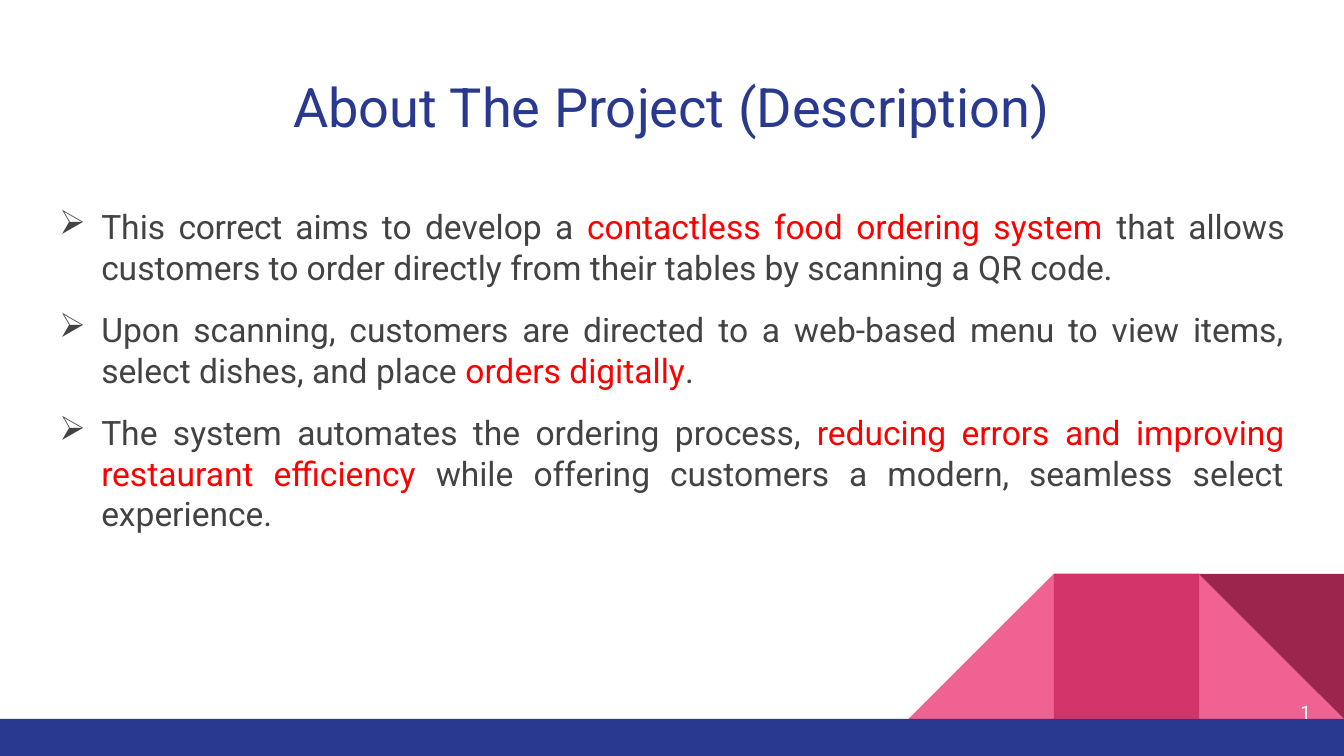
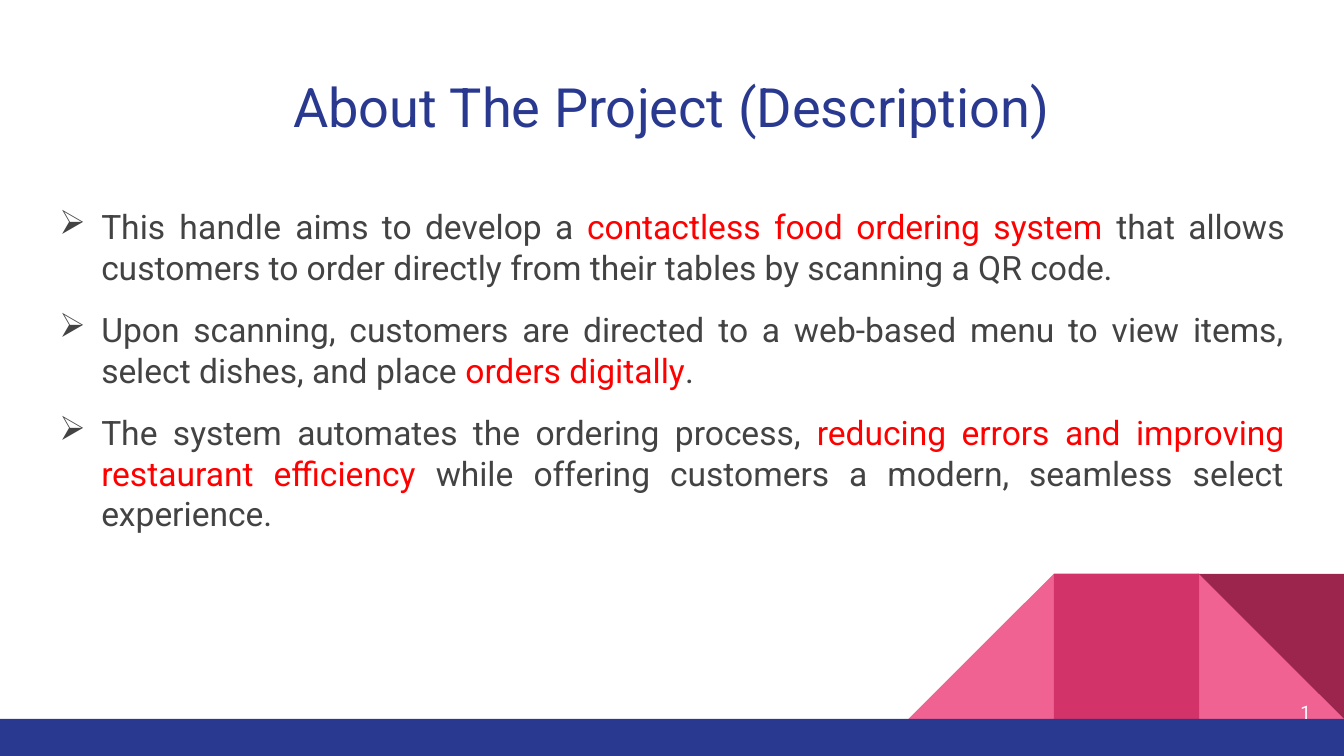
correct: correct -> handle (230, 229)
